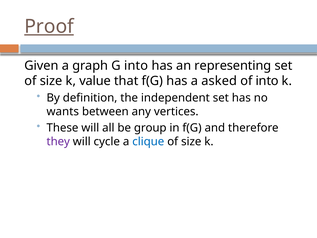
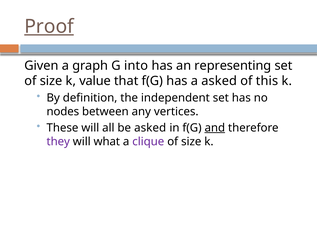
of into: into -> this (267, 81)
wants: wants -> nodes (63, 112)
be group: group -> asked (150, 128)
and underline: none -> present (215, 128)
cycle: cycle -> what (107, 141)
clique colour: blue -> purple (148, 141)
